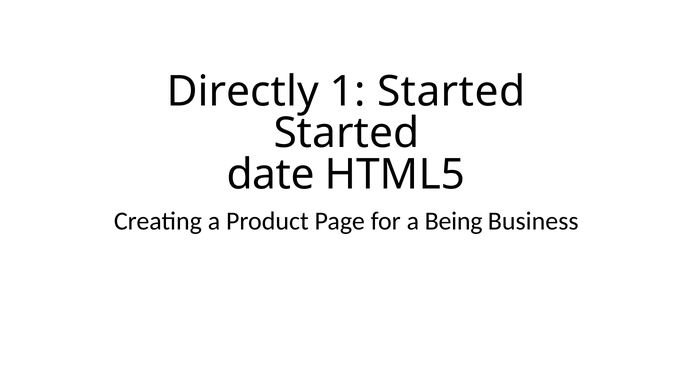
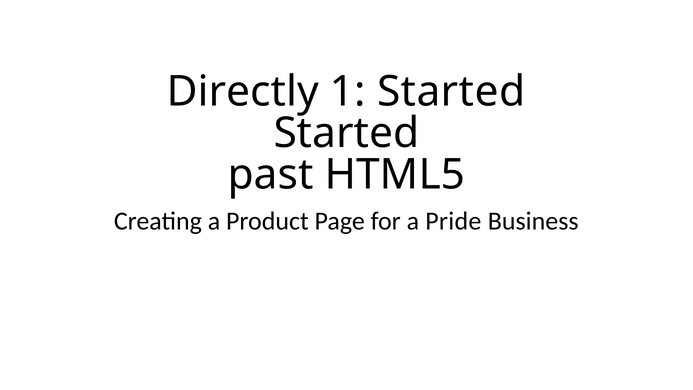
date: date -> past (271, 175)
Being: Being -> Pride (453, 221)
